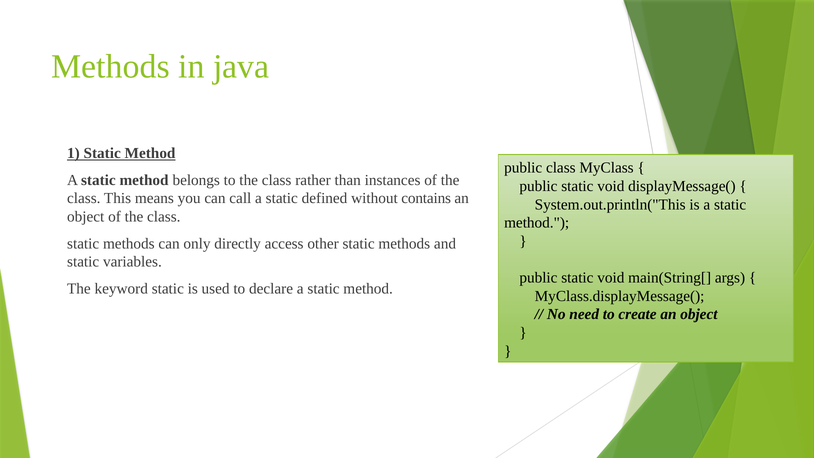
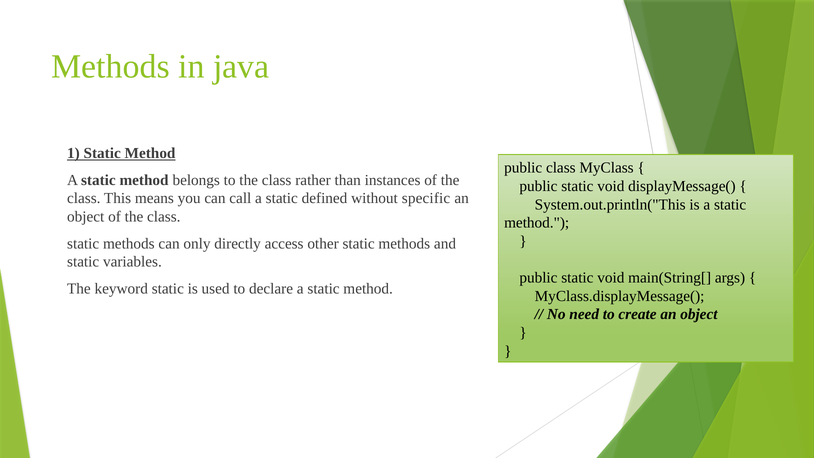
contains: contains -> specific (426, 198)
